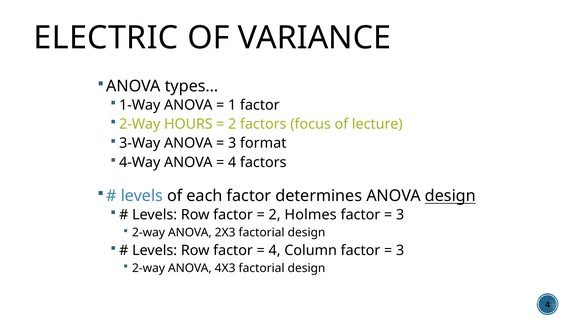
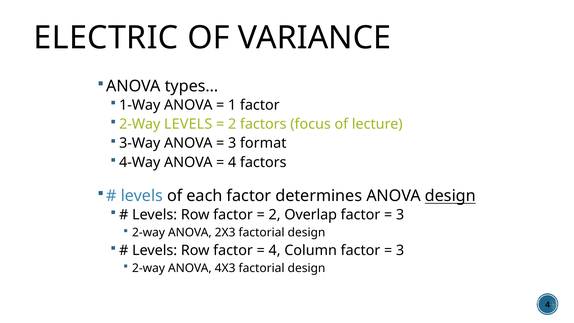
2-Way HOURS: HOURS -> LEVELS (188, 124)
Holmes: Holmes -> Overlap (311, 215)
